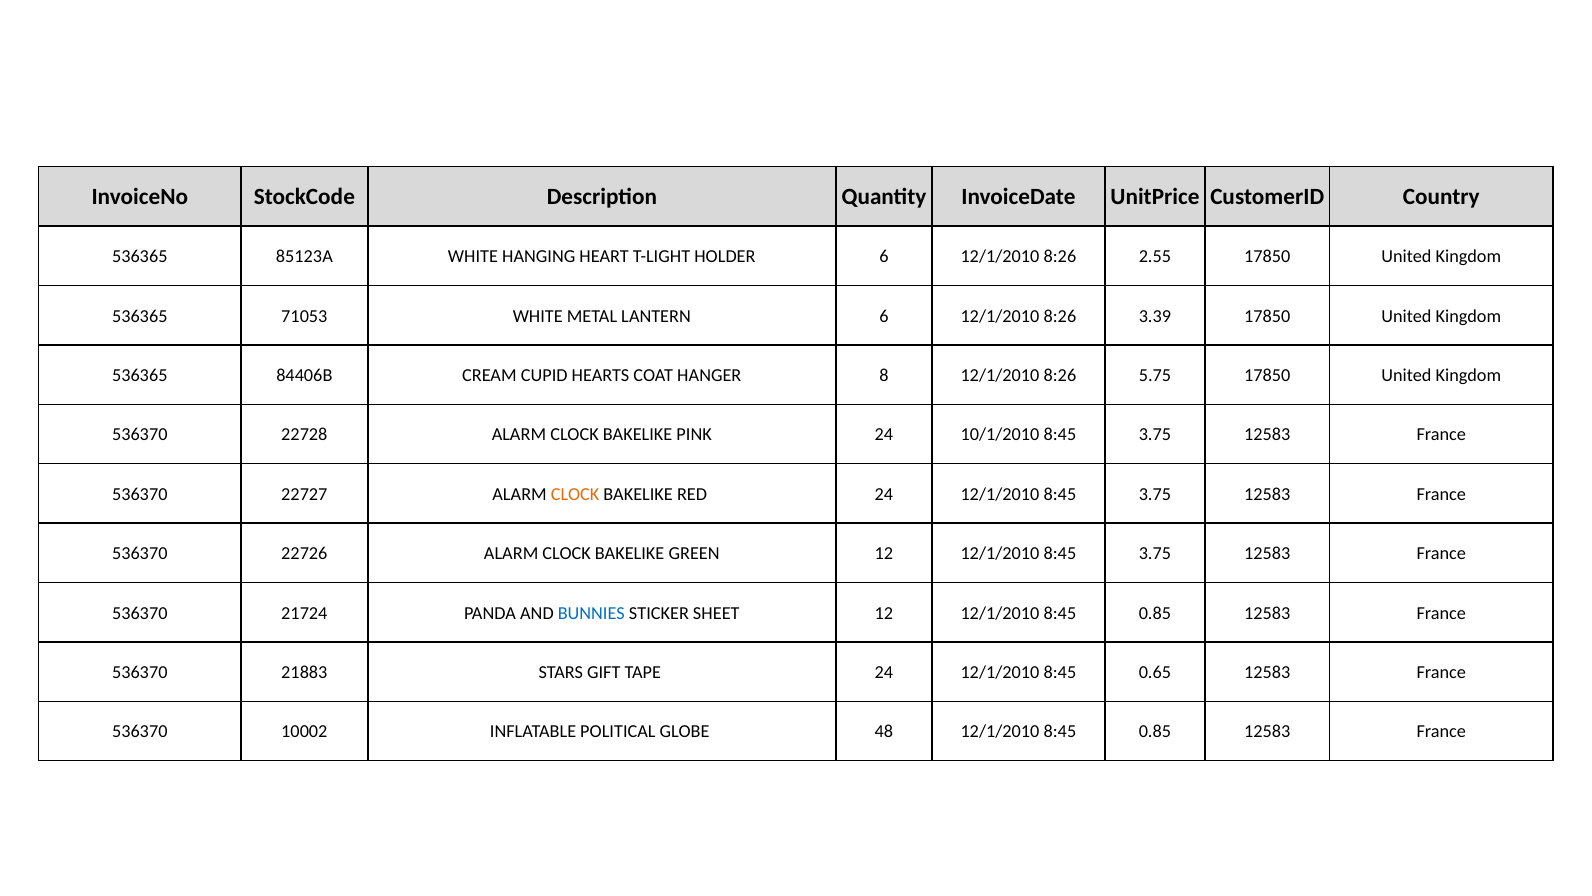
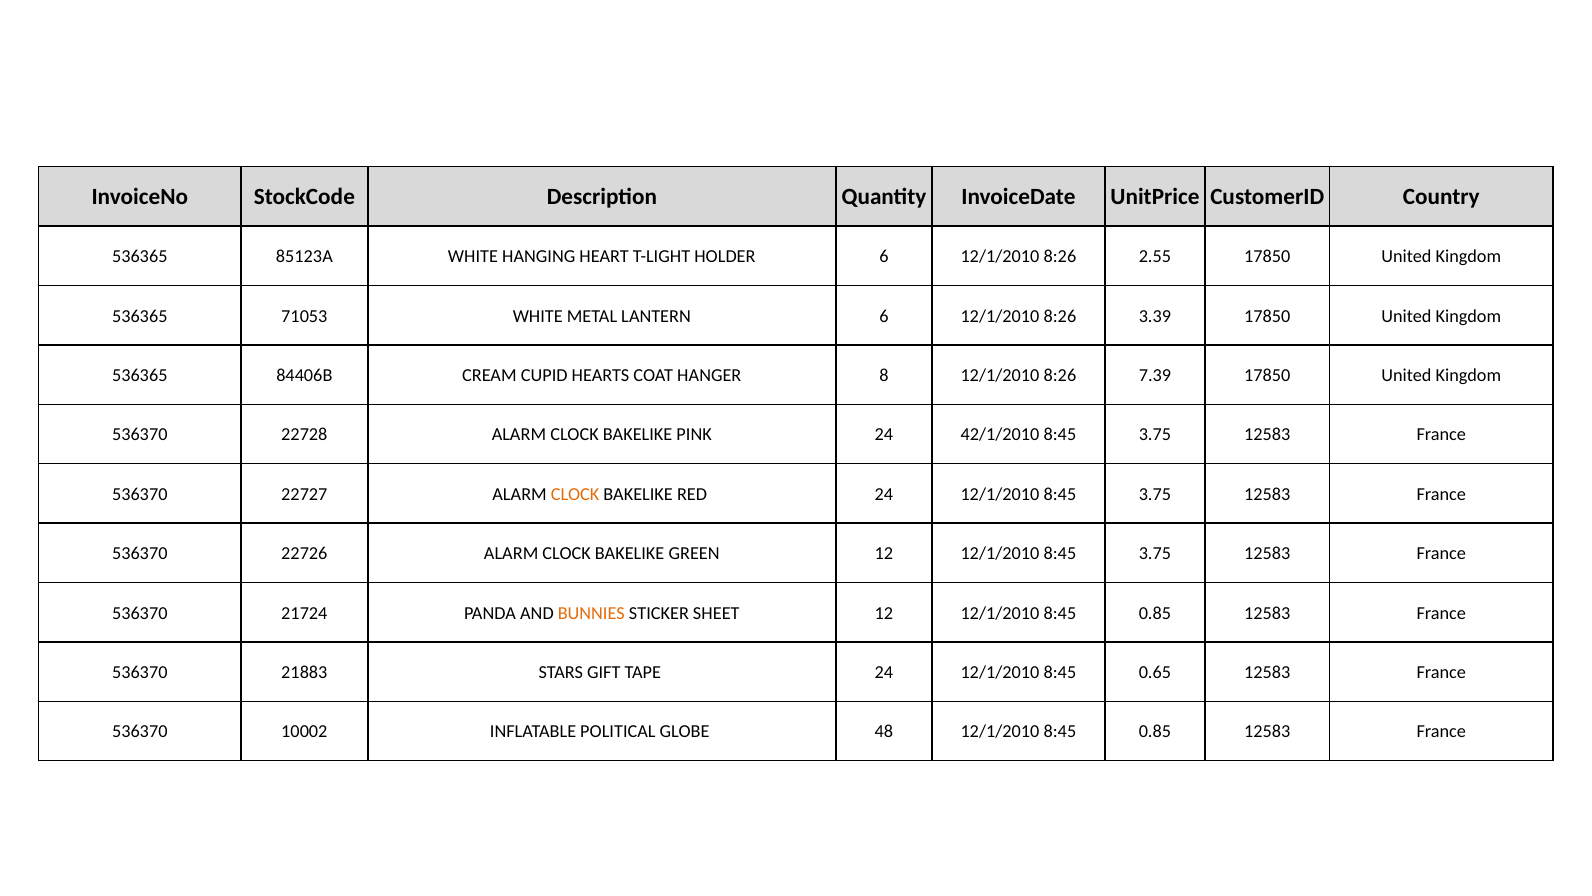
5.75: 5.75 -> 7.39 (1155, 375)
10/1/2010: 10/1/2010 -> 42/1/2010 (1000, 435)
BUNNIES colour: blue -> orange (591, 613)
